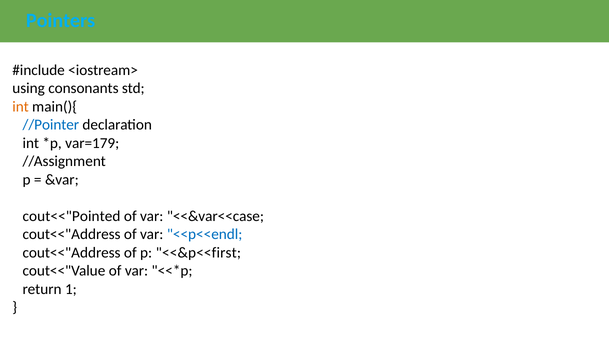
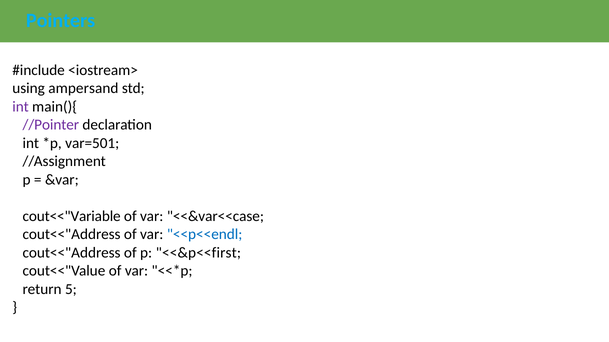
consonants: consonants -> ampersand (83, 89)
int colour: orange -> purple (21, 107)
//Pointer colour: blue -> purple (51, 125)
var=179: var=179 -> var=501 (92, 143)
cout<<"Pointed: cout<<"Pointed -> cout<<"Variable (72, 216)
1: 1 -> 5 (71, 290)
